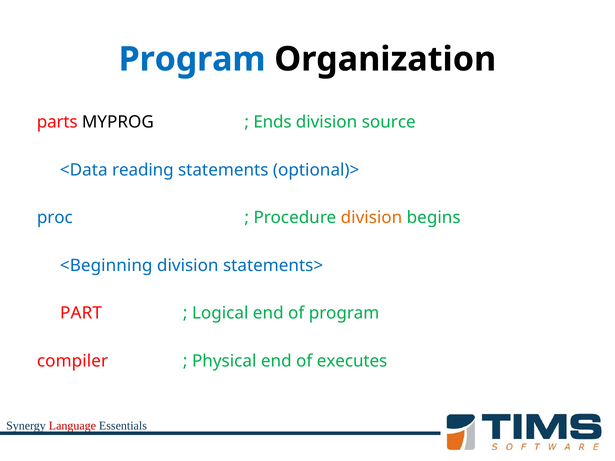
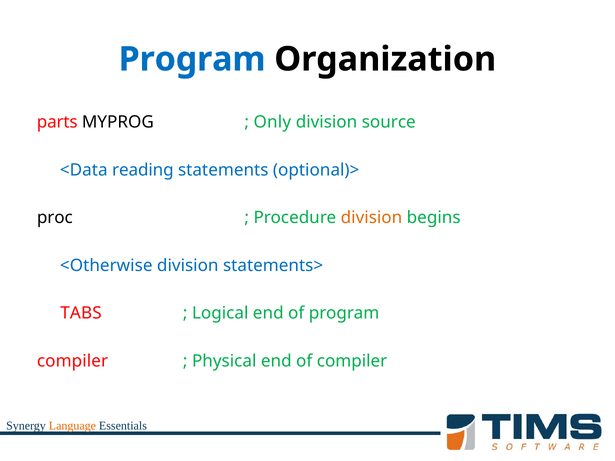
Ends: Ends -> Only (272, 122)
proc colour: blue -> black (55, 218)
<Beginning: <Beginning -> <Otherwise (106, 266)
PART: PART -> TABS (81, 314)
of executes: executes -> compiler (352, 361)
Language colour: red -> orange (72, 426)
